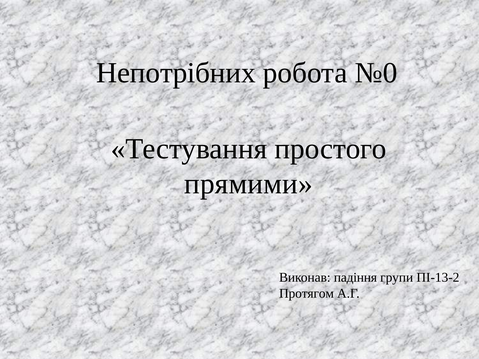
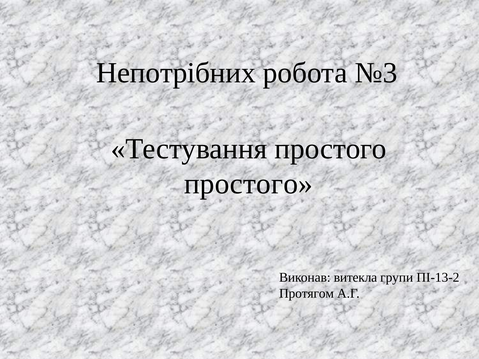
№0: №0 -> №3 (376, 73)
прямими: прямими -> простого (248, 184)
падіння: падіння -> витекла (355, 278)
